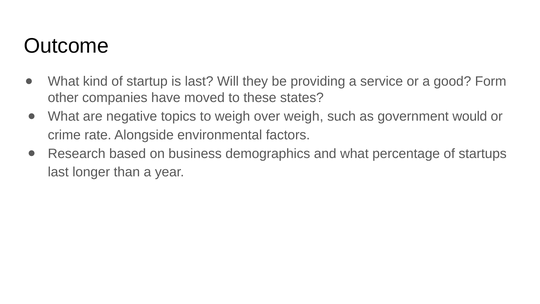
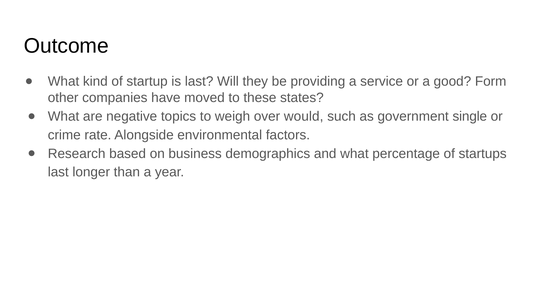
over weigh: weigh -> would (304, 116)
would: would -> single (470, 116)
